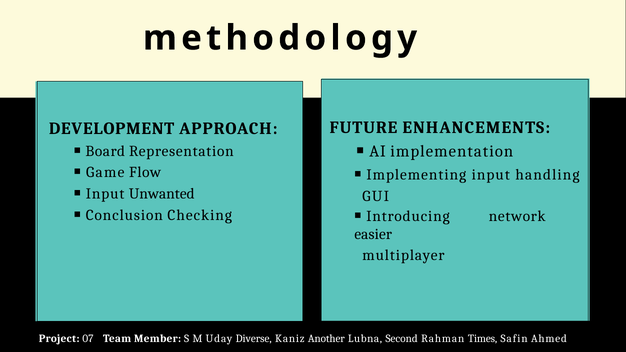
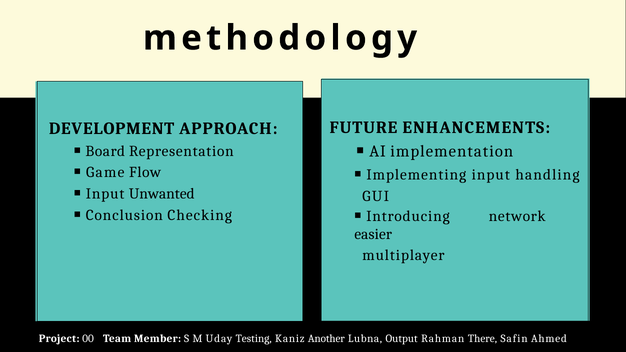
07: 07 -> 00 (88, 339)
Diverse: Diverse -> Testing (254, 339)
Second: Second -> Output (402, 339)
Times: Times -> There (483, 339)
